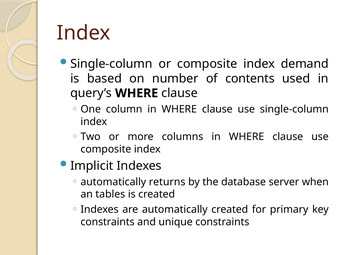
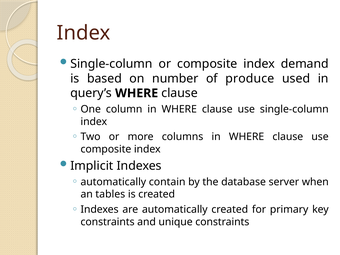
contents: contents -> produce (250, 78)
returns: returns -> contain (167, 182)
